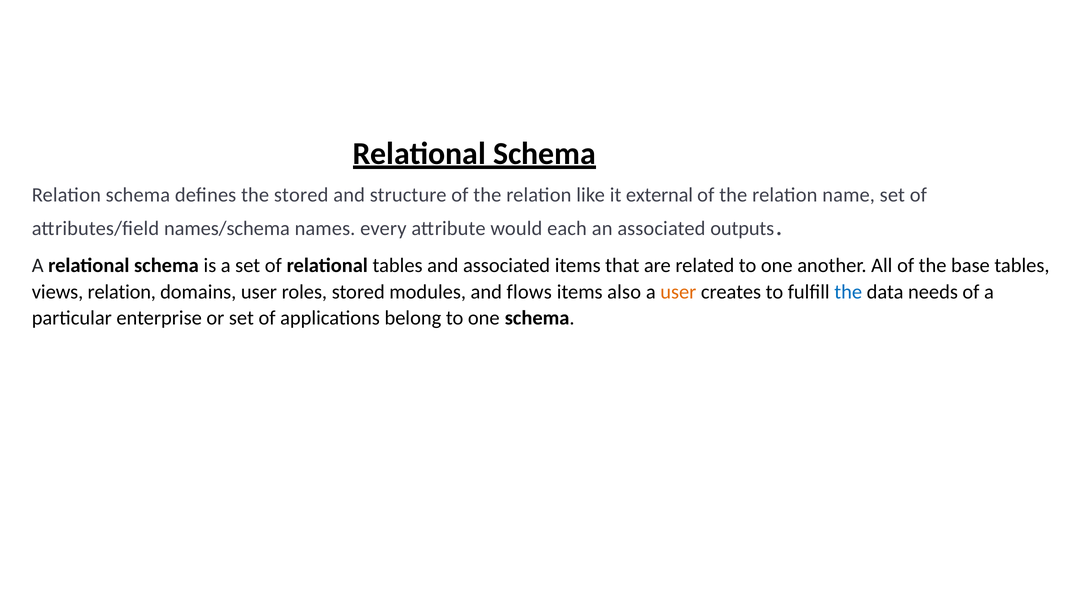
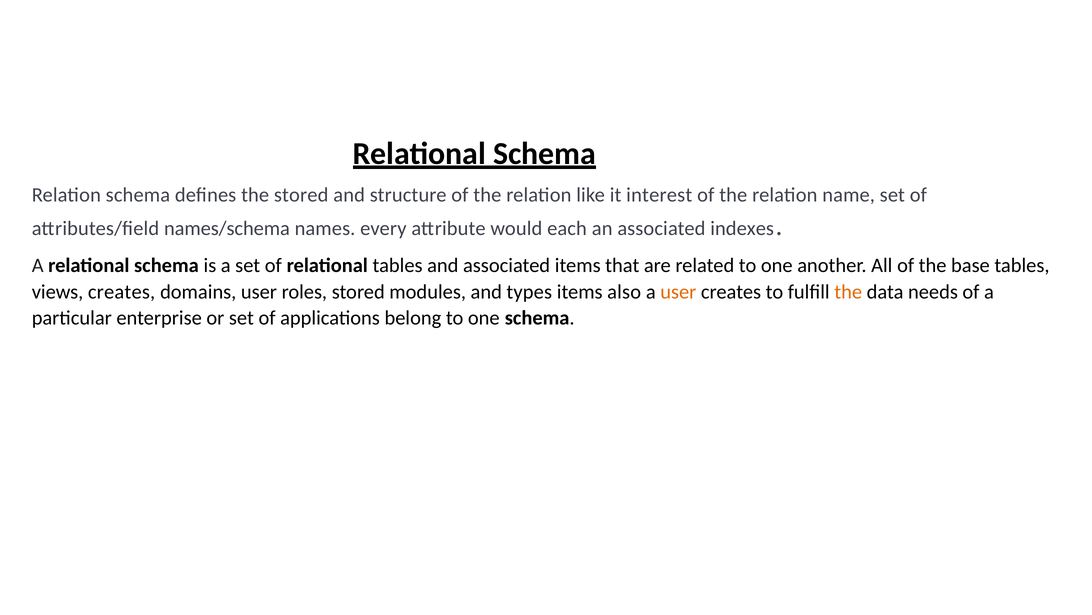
external: external -> interest (659, 195)
outputs: outputs -> indexes (742, 228)
views relation: relation -> creates (122, 291)
flows: flows -> types (529, 291)
the colour: blue -> orange (848, 291)
